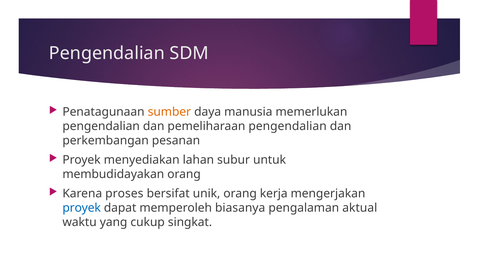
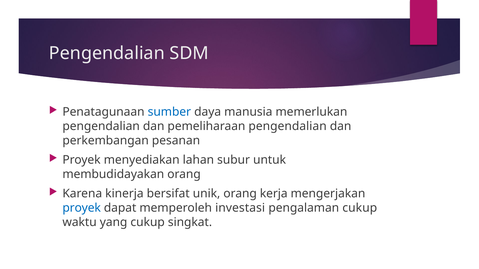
sumber colour: orange -> blue (169, 112)
proses: proses -> kinerja (124, 194)
biasanya: biasanya -> investasi (240, 208)
pengalaman aktual: aktual -> cukup (360, 208)
